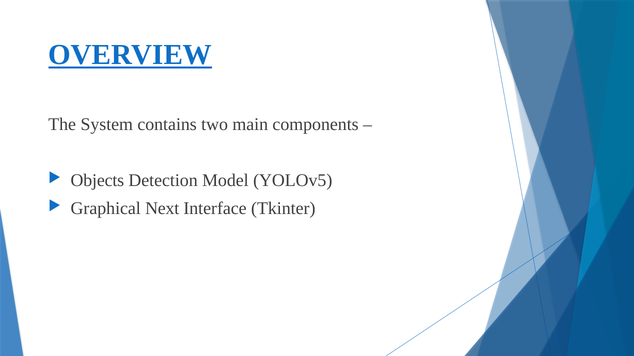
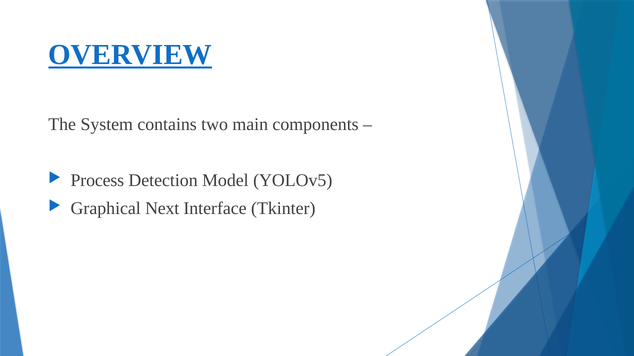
Objects: Objects -> Process (97, 181)
